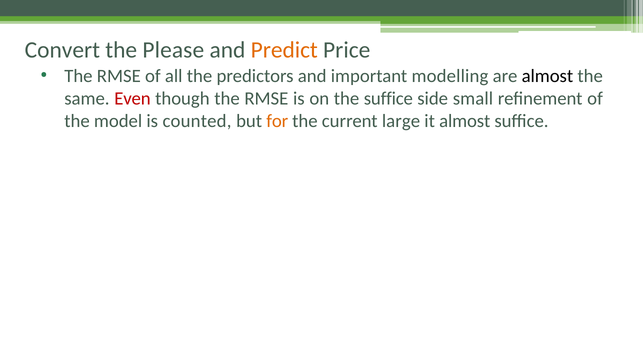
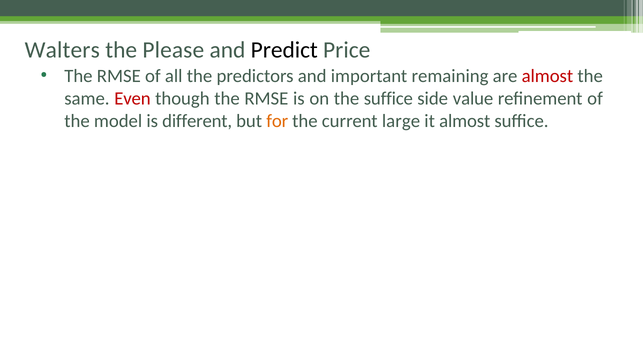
Convert: Convert -> Walters (62, 50)
Predict colour: orange -> black (284, 50)
modelling: modelling -> remaining (450, 76)
almost colour: black -> red (547, 76)
small: small -> value (473, 99)
counted: counted -> different (197, 121)
